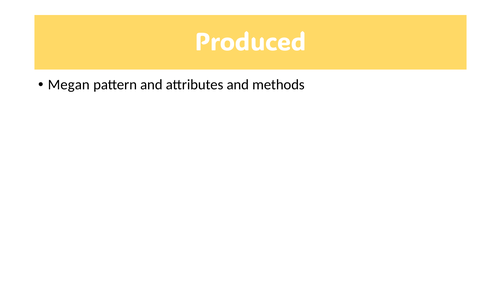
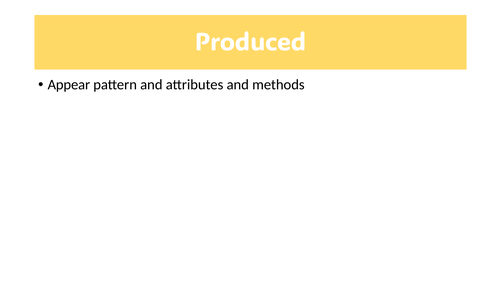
Megan: Megan -> Appear (69, 85)
